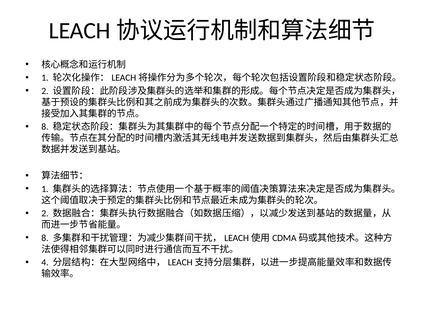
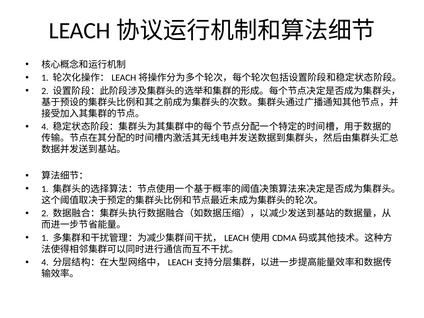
8: 8 -> 4 (45, 127)
8: 8 -> 1 (45, 238)
